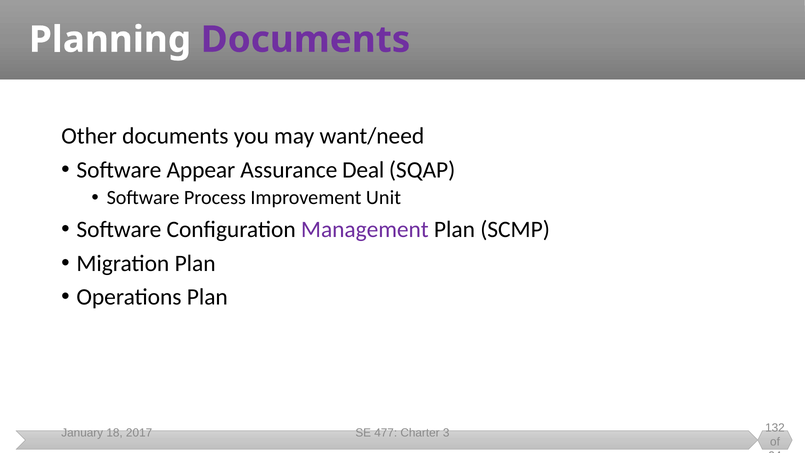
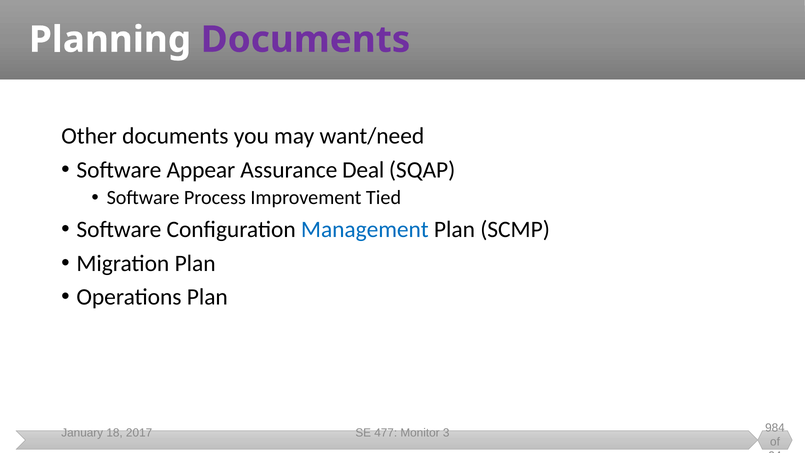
Unit: Unit -> Tied (384, 198)
Management colour: purple -> blue (365, 230)
Charter: Charter -> Monitor (420, 433)
132: 132 -> 984 (775, 427)
